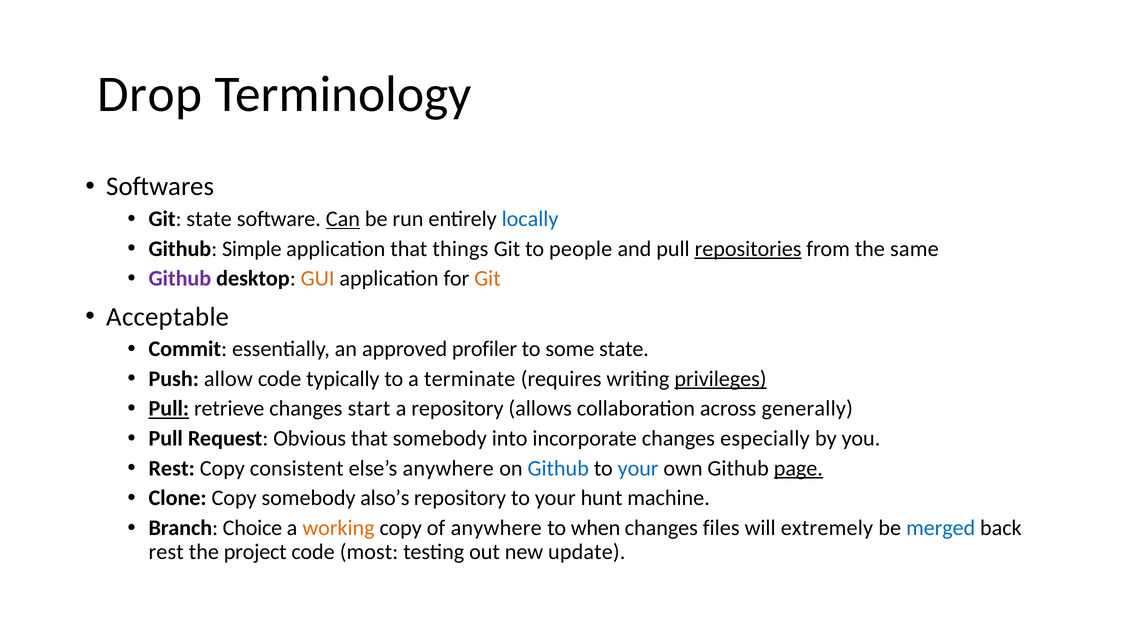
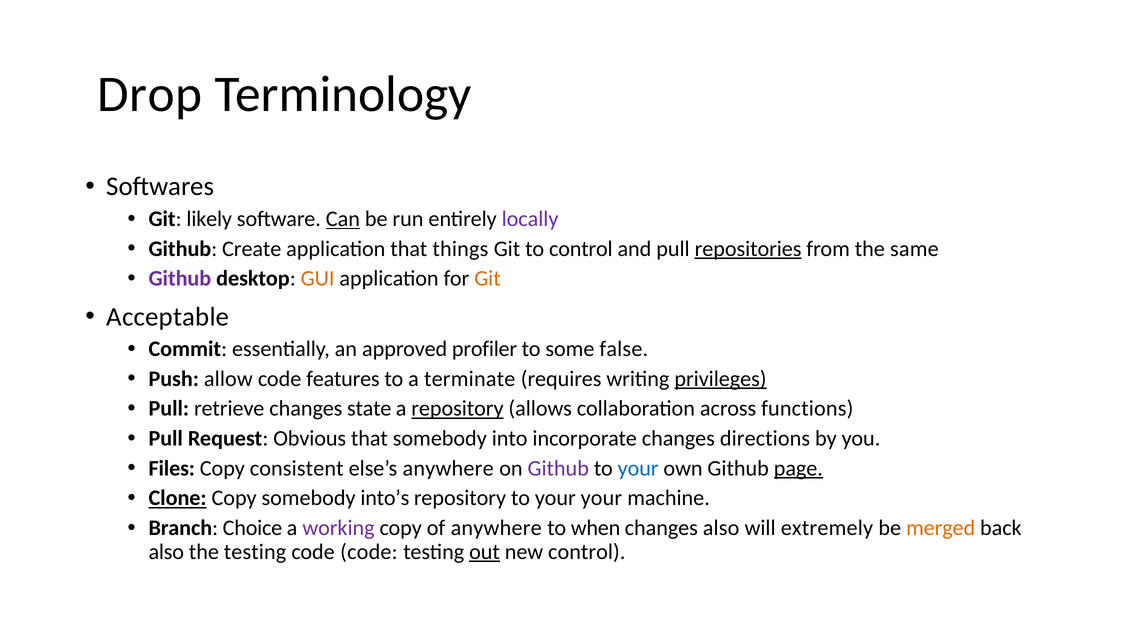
Git state: state -> likely (209, 219)
locally colour: blue -> purple (530, 219)
Simple: Simple -> Create (252, 249)
to people: people -> control (581, 249)
some state: state -> false (624, 349)
typically: typically -> features (343, 379)
Pull underline: present -> none (169, 408)
start: start -> state (369, 408)
repository underline: none -> present (457, 408)
generally: generally -> functions (807, 408)
especially: especially -> directions (765, 438)
Rest: Rest -> Files (172, 468)
Github colour: blue -> purple (558, 468)
Clone underline: none -> present (178, 498)
also’s: also’s -> into’s (385, 498)
your hunt: hunt -> your (601, 498)
working colour: orange -> purple (338, 528)
changes files: files -> also (721, 528)
merged colour: blue -> orange (941, 528)
rest: rest -> also (166, 551)
the project: project -> testing (255, 551)
code most: most -> code (369, 551)
out underline: none -> present (485, 551)
new update: update -> control (587, 551)
